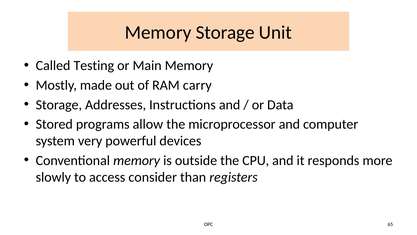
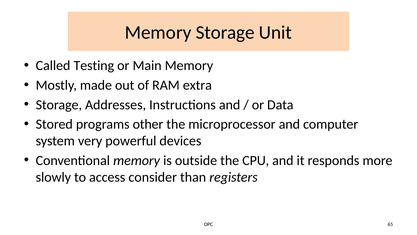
carry: carry -> extra (197, 85)
allow: allow -> other (148, 124)
